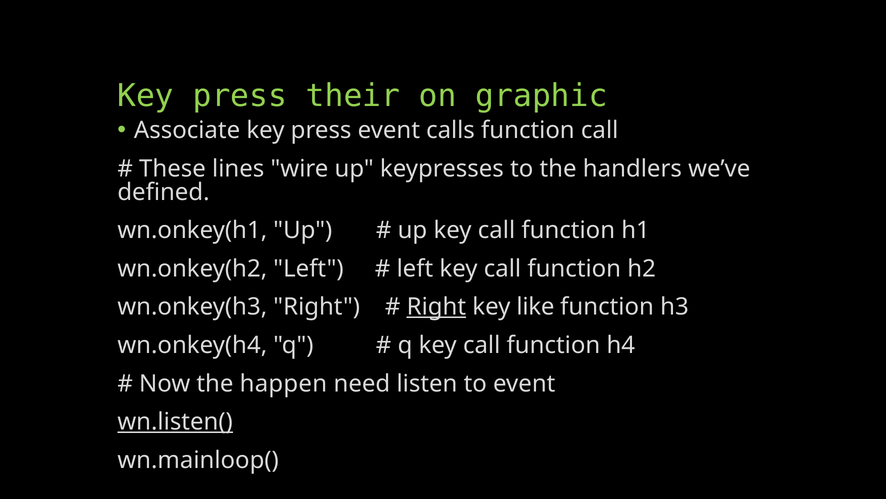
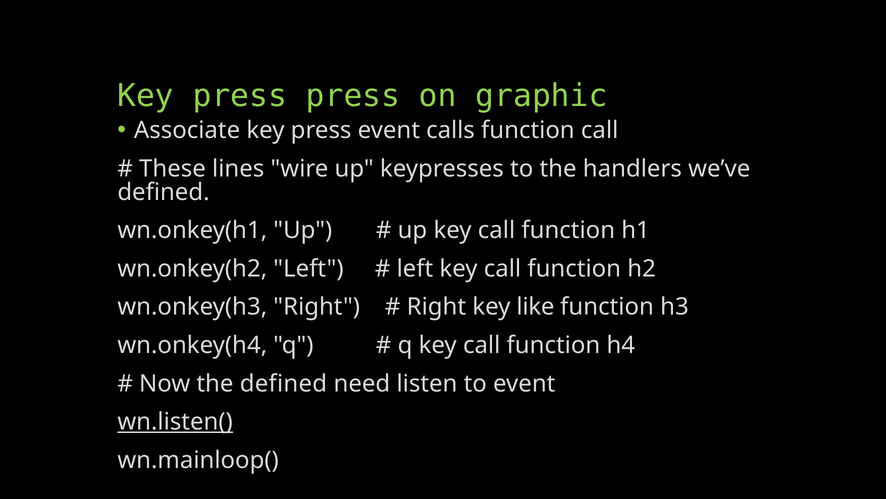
press their: their -> press (353, 96)
Right underline: present -> none (436, 307)
the happen: happen -> defined (283, 383)
